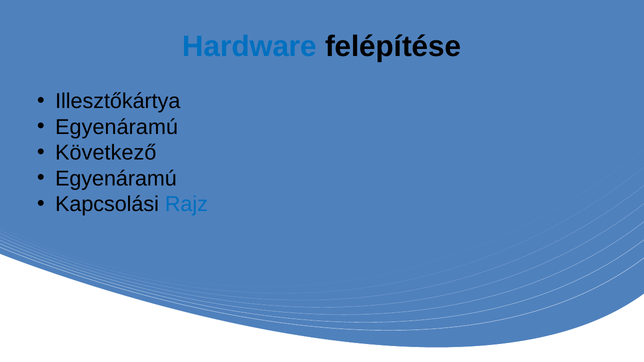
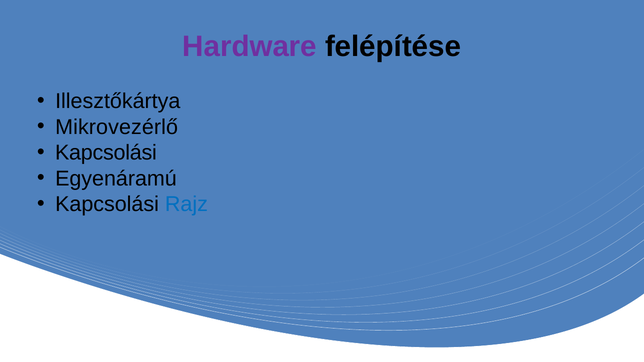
Hardware colour: blue -> purple (250, 47)
Egyenáramú: Egyenáramú -> Mikrovezérlő (117, 127)
Következő: Következő -> Kapcsolási (106, 153)
